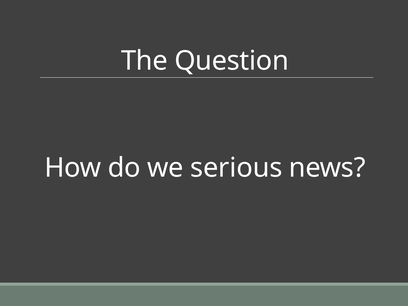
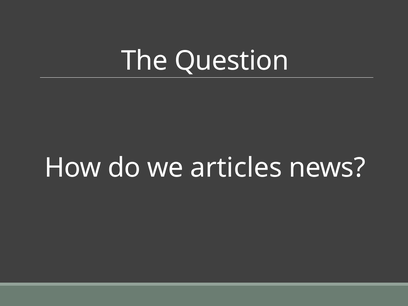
serious: serious -> articles (236, 168)
